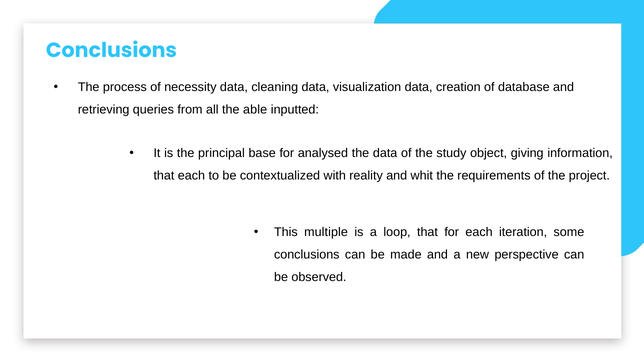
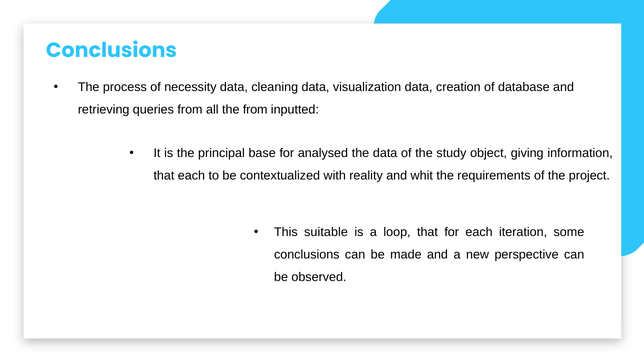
the able: able -> from (255, 110)
multiple: multiple -> suitable (326, 232)
